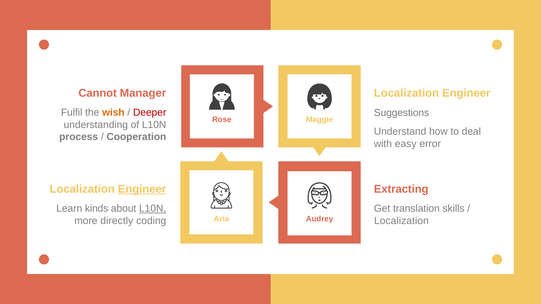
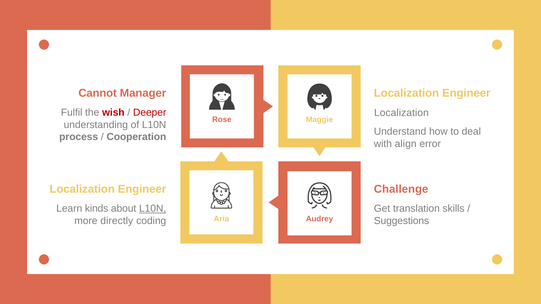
wish colour: orange -> red (113, 113)
Suggestions: Suggestions -> Localization (401, 113)
easy: easy -> align (406, 144)
Engineer underline: present -> none (142, 189)
Extracting: Extracting -> Challenge (401, 189)
Localization: Localization -> Suggestions (402, 221)
